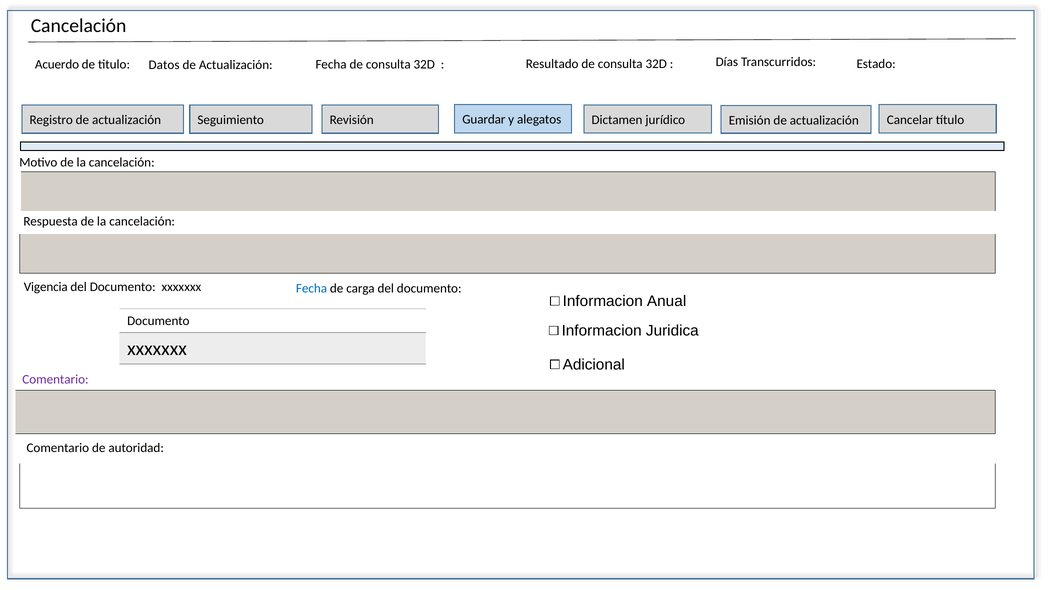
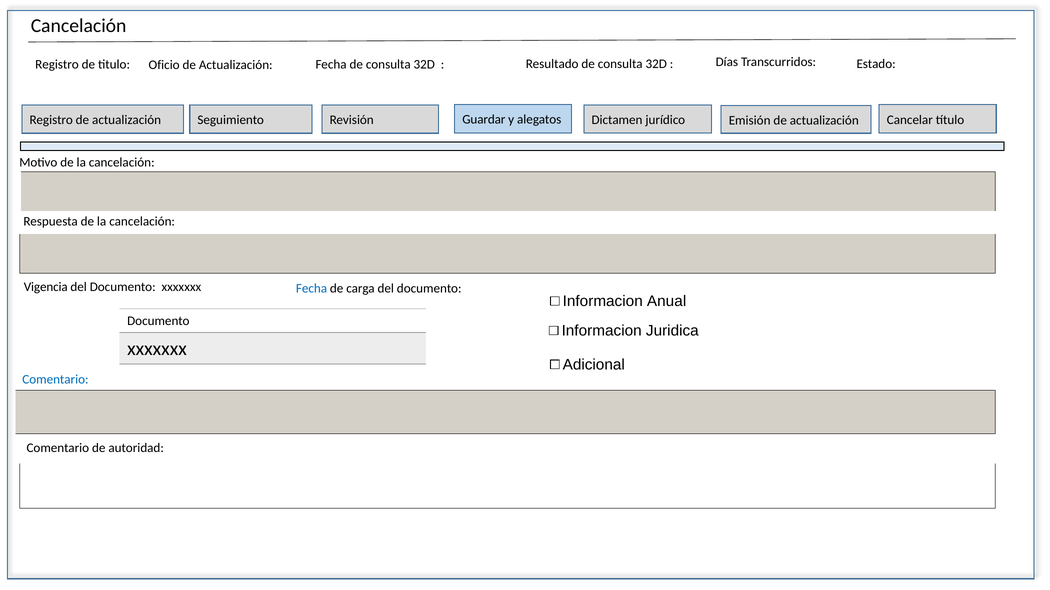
Acuerdo: Acuerdo -> Registro (57, 64)
Datos: Datos -> Oficio (164, 65)
Comentario colour: purple -> blue (55, 380)
